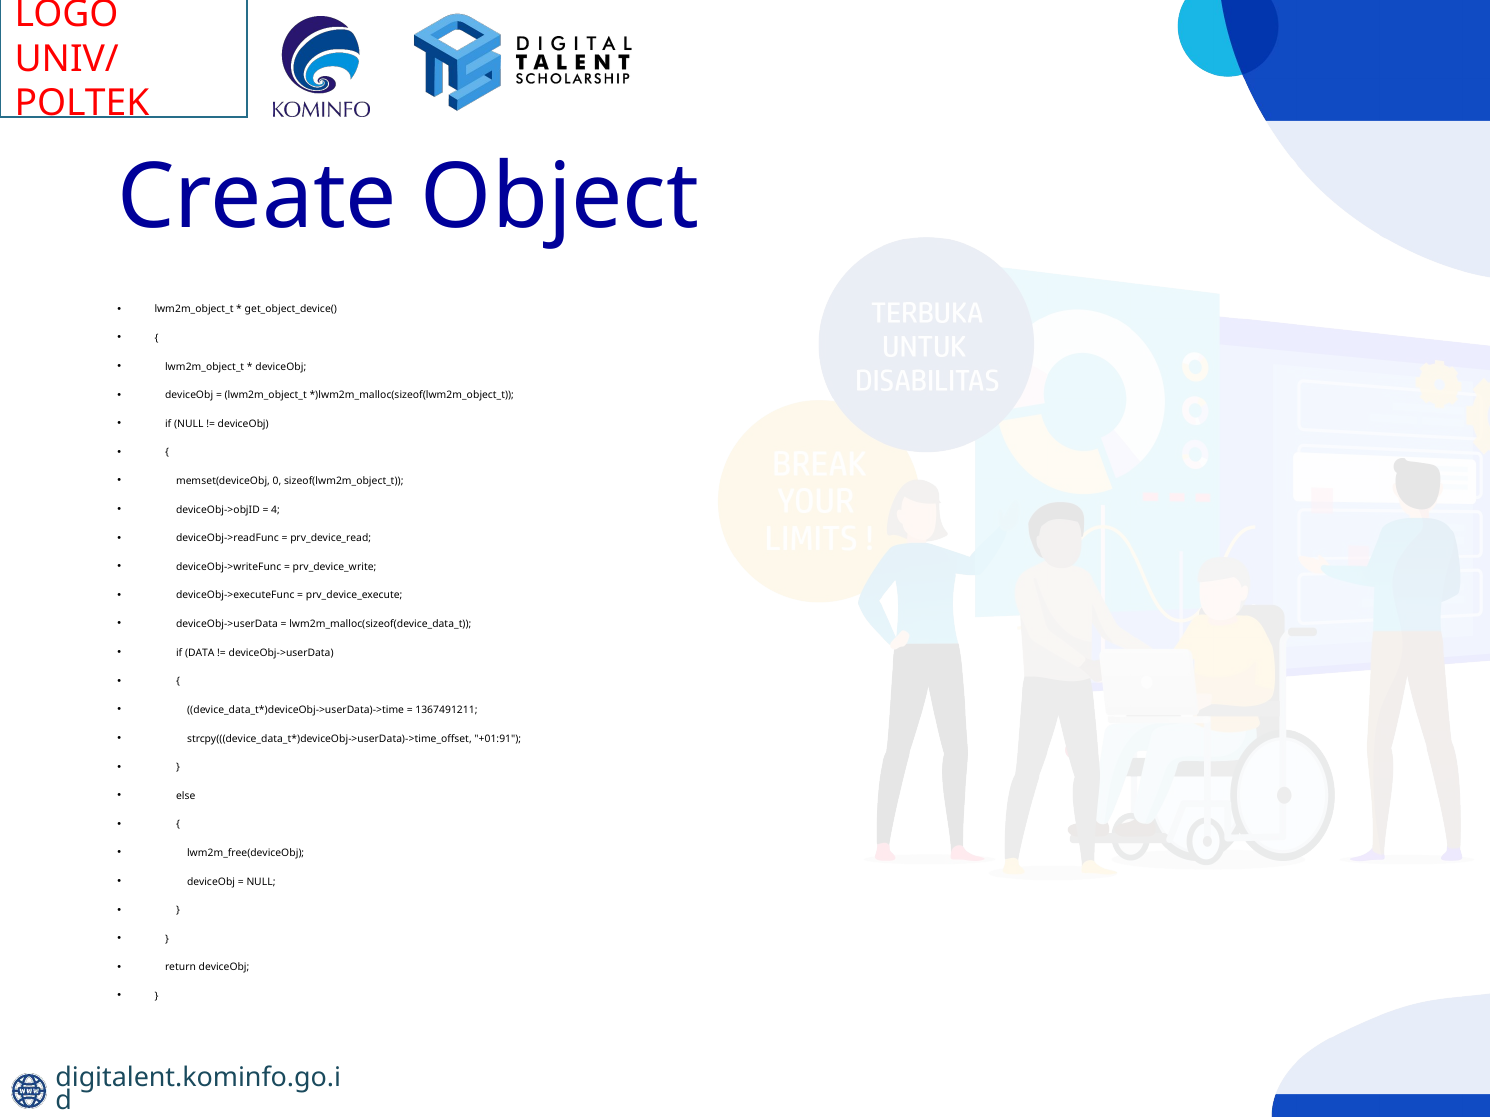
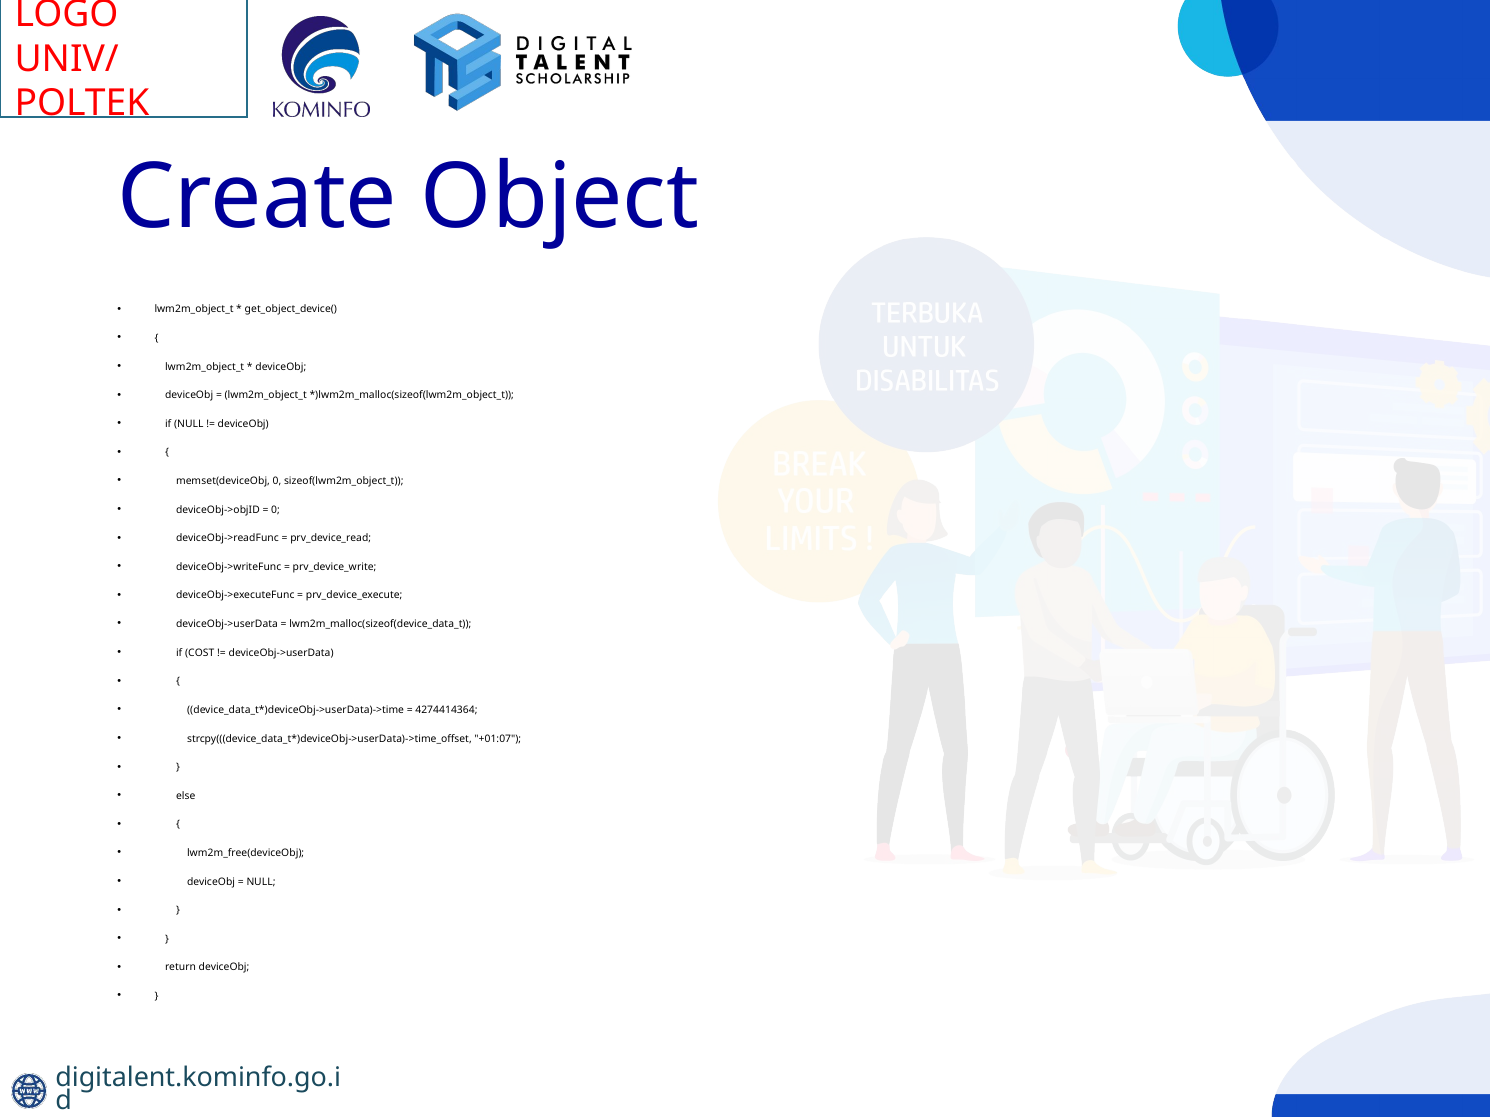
4: 4 -> 0 (276, 510)
DATA: DATA -> COST (200, 653)
1367491211: 1367491211 -> 4274414364 (446, 710)
+01:91: +01:91 -> +01:07 (498, 739)
